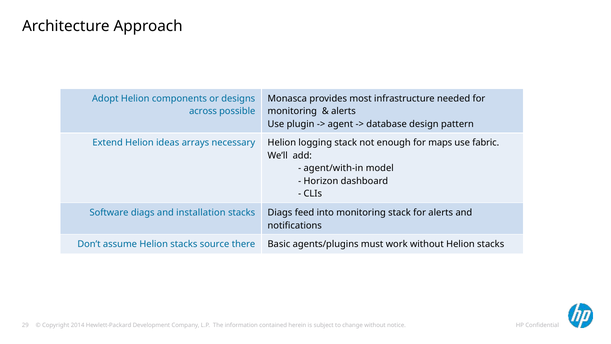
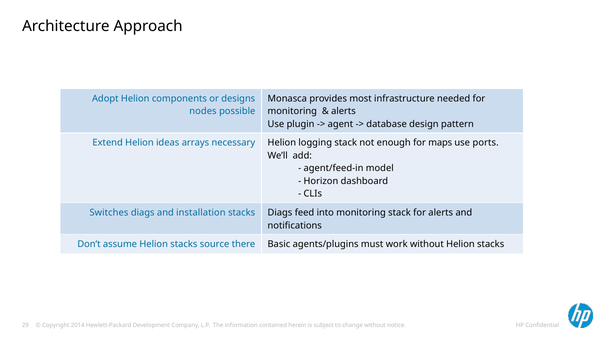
across: across -> nodes (203, 111)
fabric: fabric -> ports (486, 143)
agent/with-in: agent/with-in -> agent/feed-in (333, 168)
Software: Software -> Switches (109, 213)
